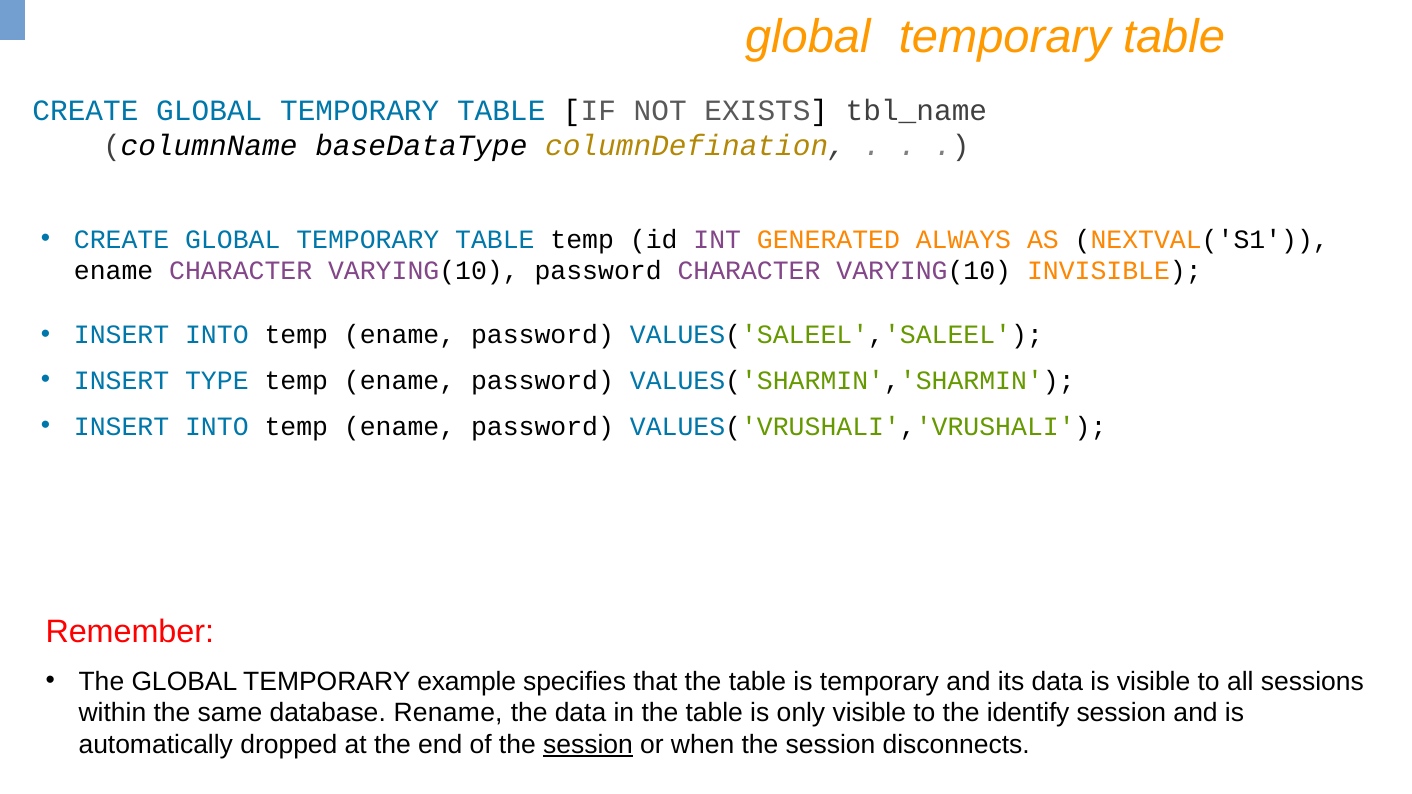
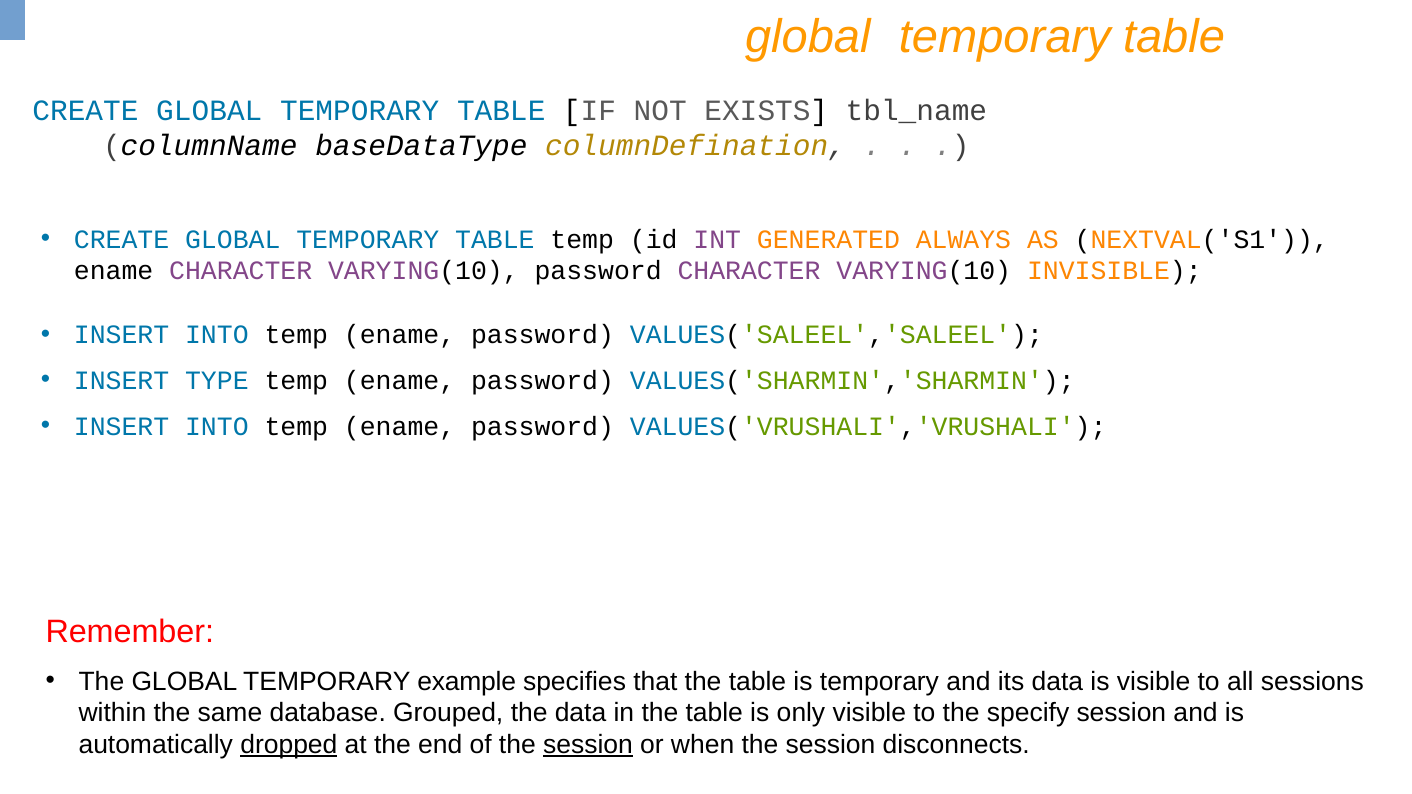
Rename: Rename -> Grouped (448, 713)
identify: identify -> specify (1028, 713)
dropped underline: none -> present (289, 745)
